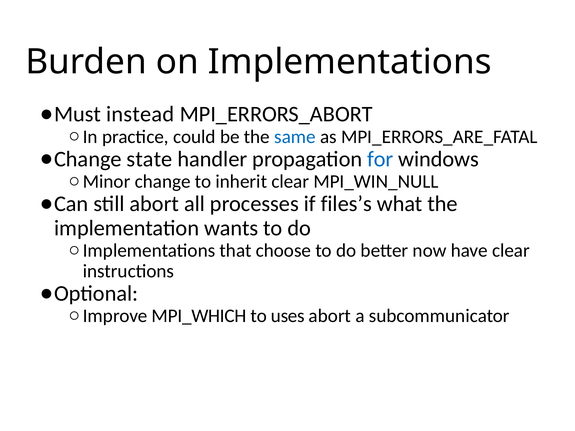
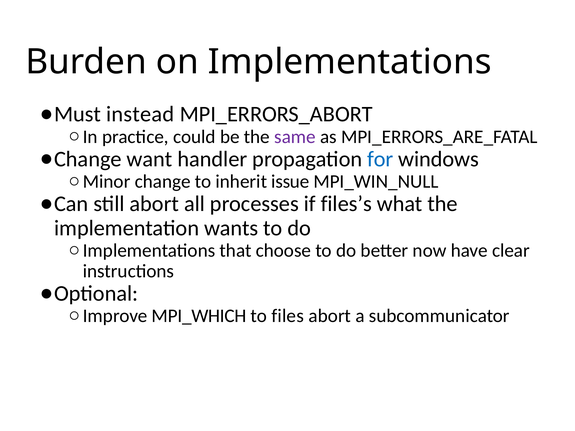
same colour: blue -> purple (295, 137)
state: state -> want (150, 159)
inherit clear: clear -> issue (290, 182)
uses: uses -> files (288, 316)
